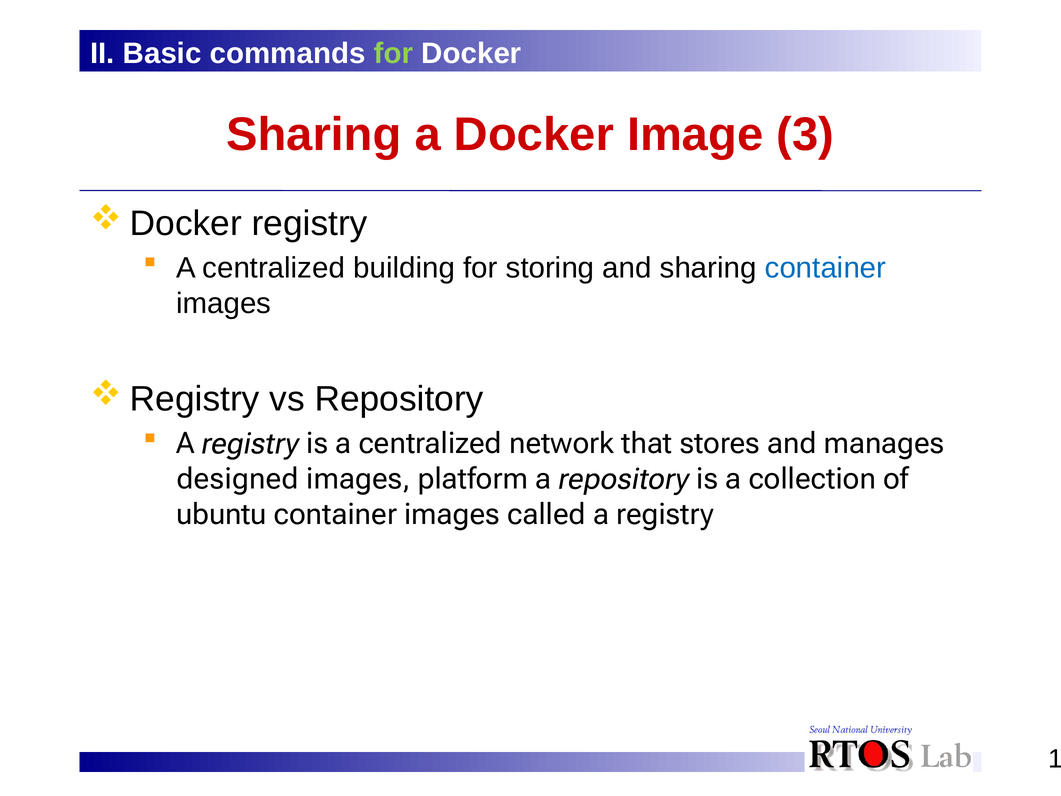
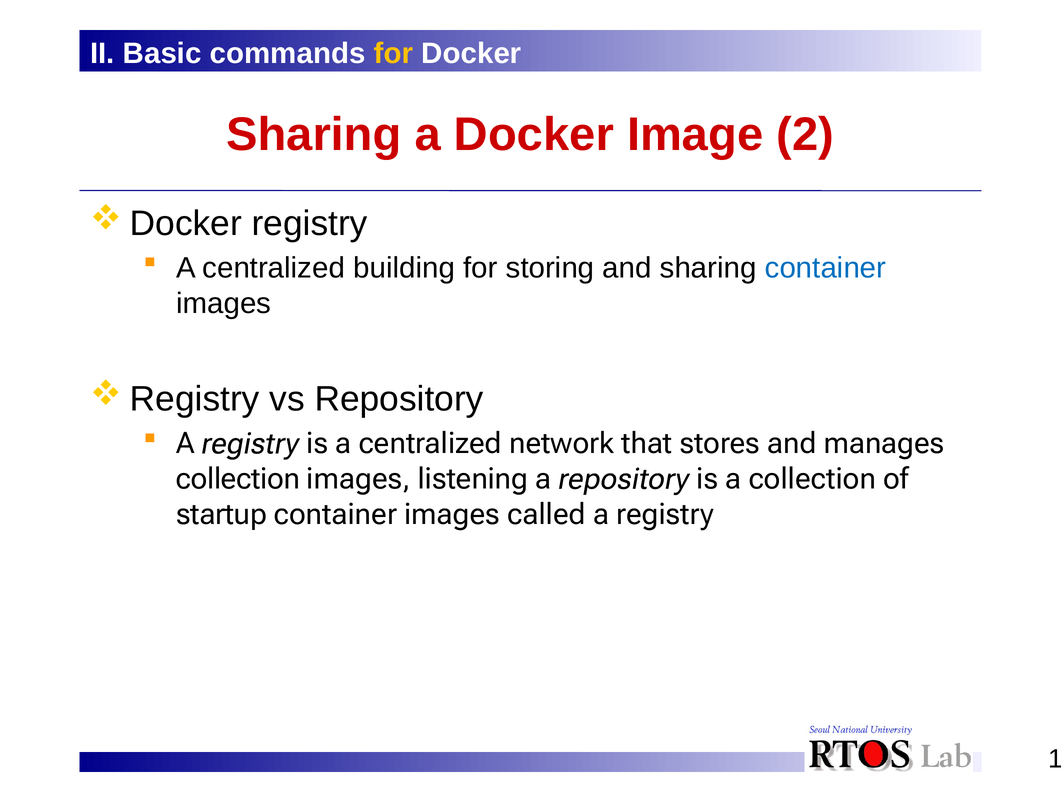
for colour: light green -> yellow (393, 53)
3: 3 -> 2 (805, 135)
designed: designed -> collection (238, 479)
platform: platform -> listening (473, 479)
ubuntu: ubuntu -> startup (222, 514)
